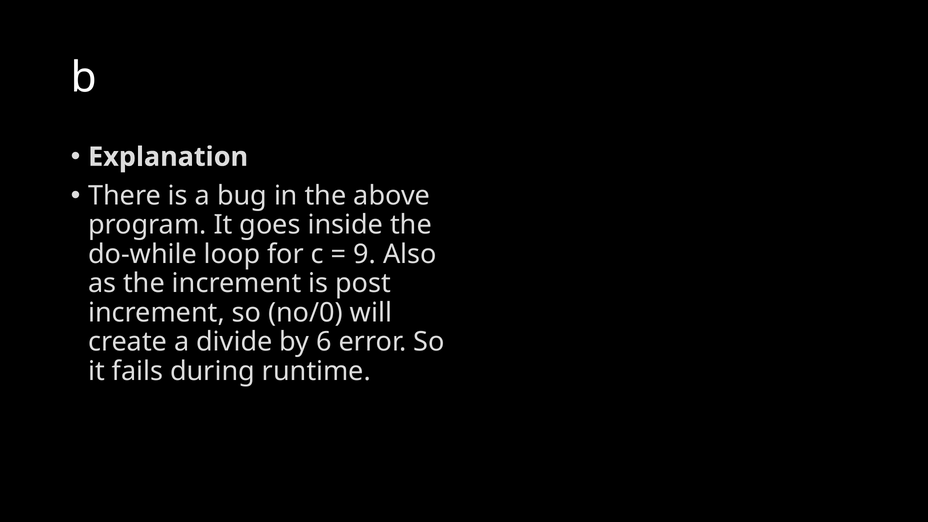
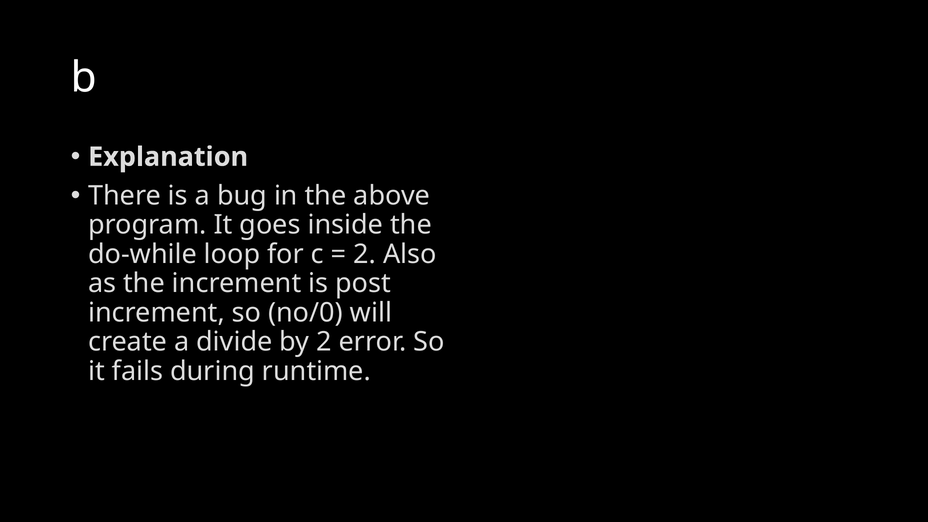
9: 9 -> 2 (365, 254)
by 6: 6 -> 2 (324, 342)
